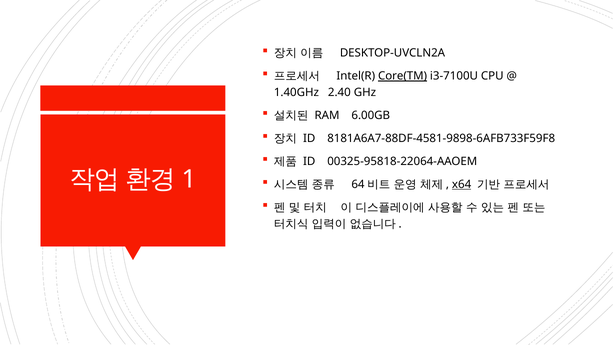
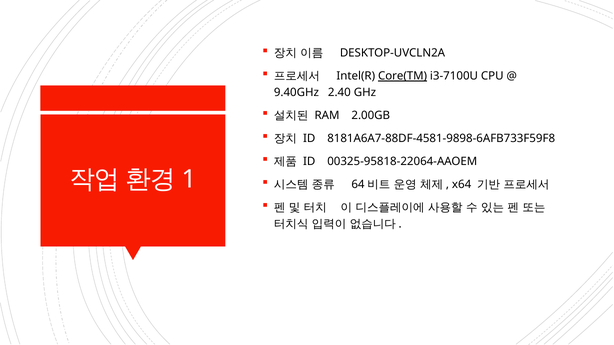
1.40GHz: 1.40GHz -> 9.40GHz (296, 93)
6.00GB: 6.00GB -> 2.00GB (371, 116)
x64 underline: present -> none (462, 185)
